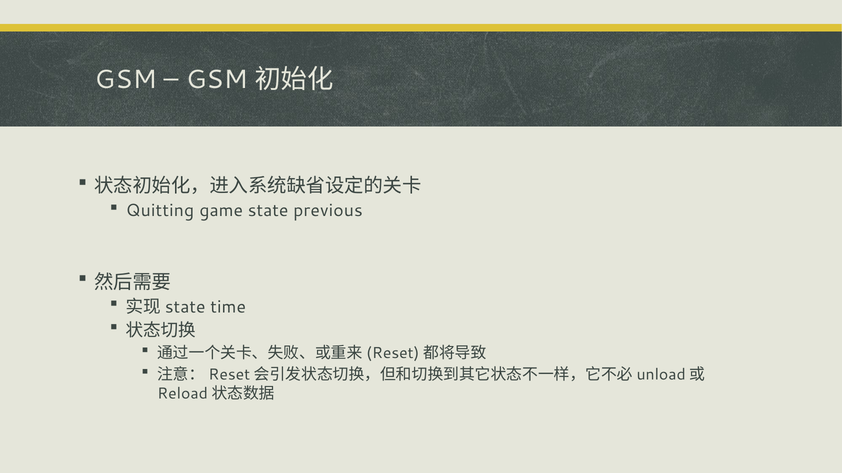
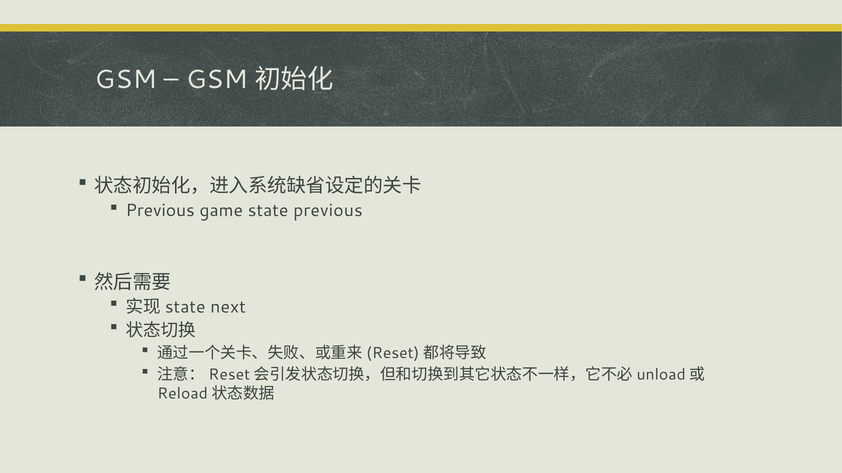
Quitting: Quitting -> Previous (160, 211)
time: time -> next (228, 307)
